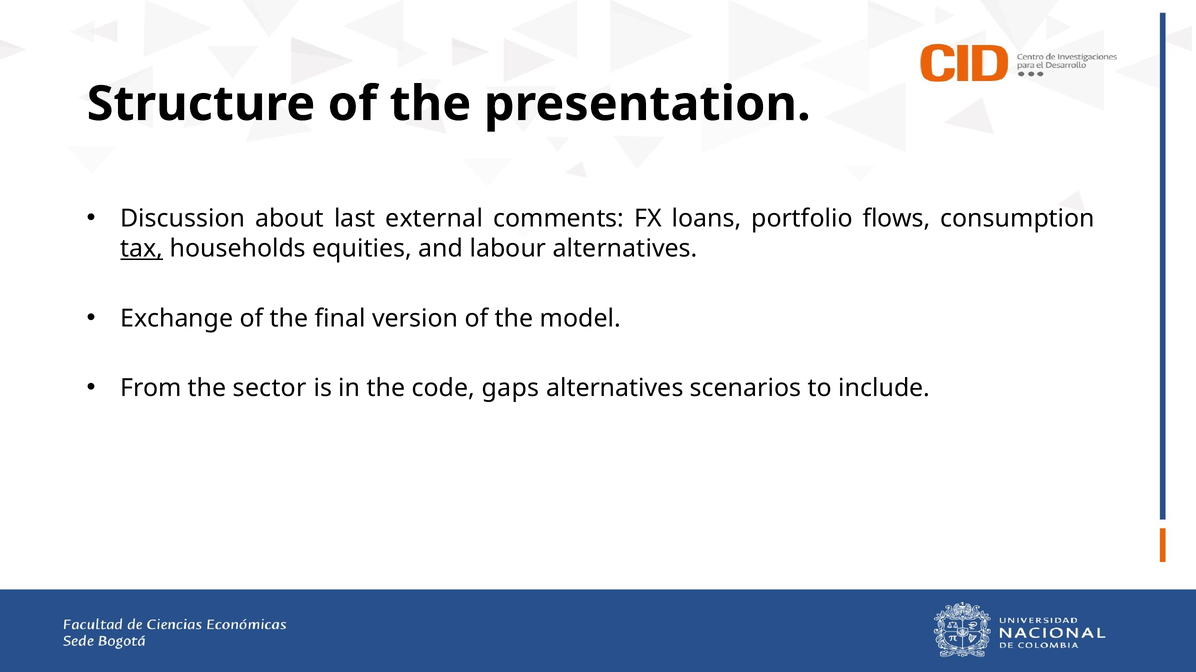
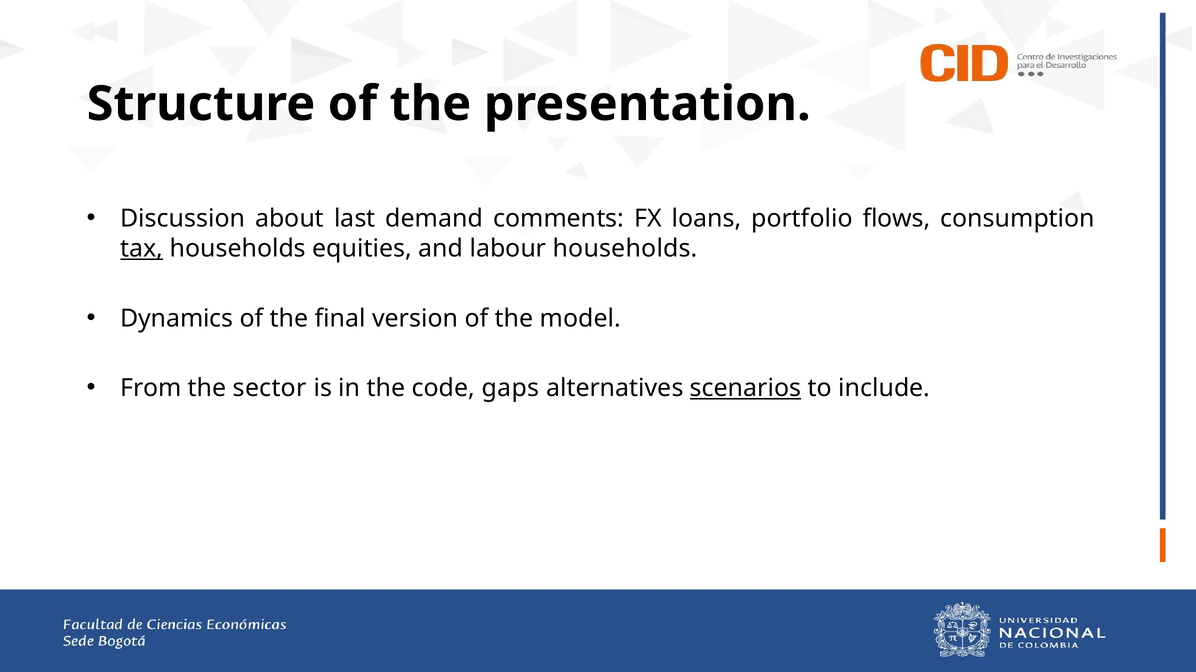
external: external -> demand (434, 219)
labour alternatives: alternatives -> households (625, 249)
Exchange: Exchange -> Dynamics (177, 319)
scenarios underline: none -> present (746, 389)
